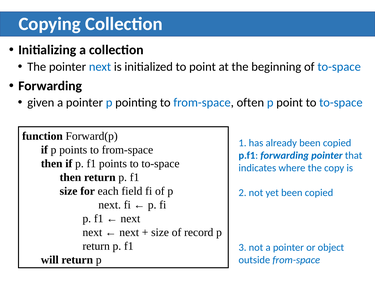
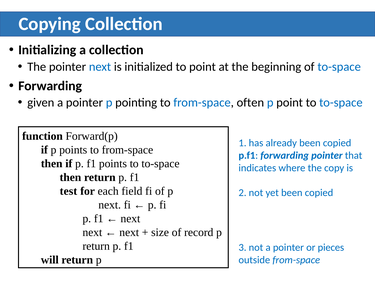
size: size -> test (68, 191)
object: object -> pieces (331, 248)
